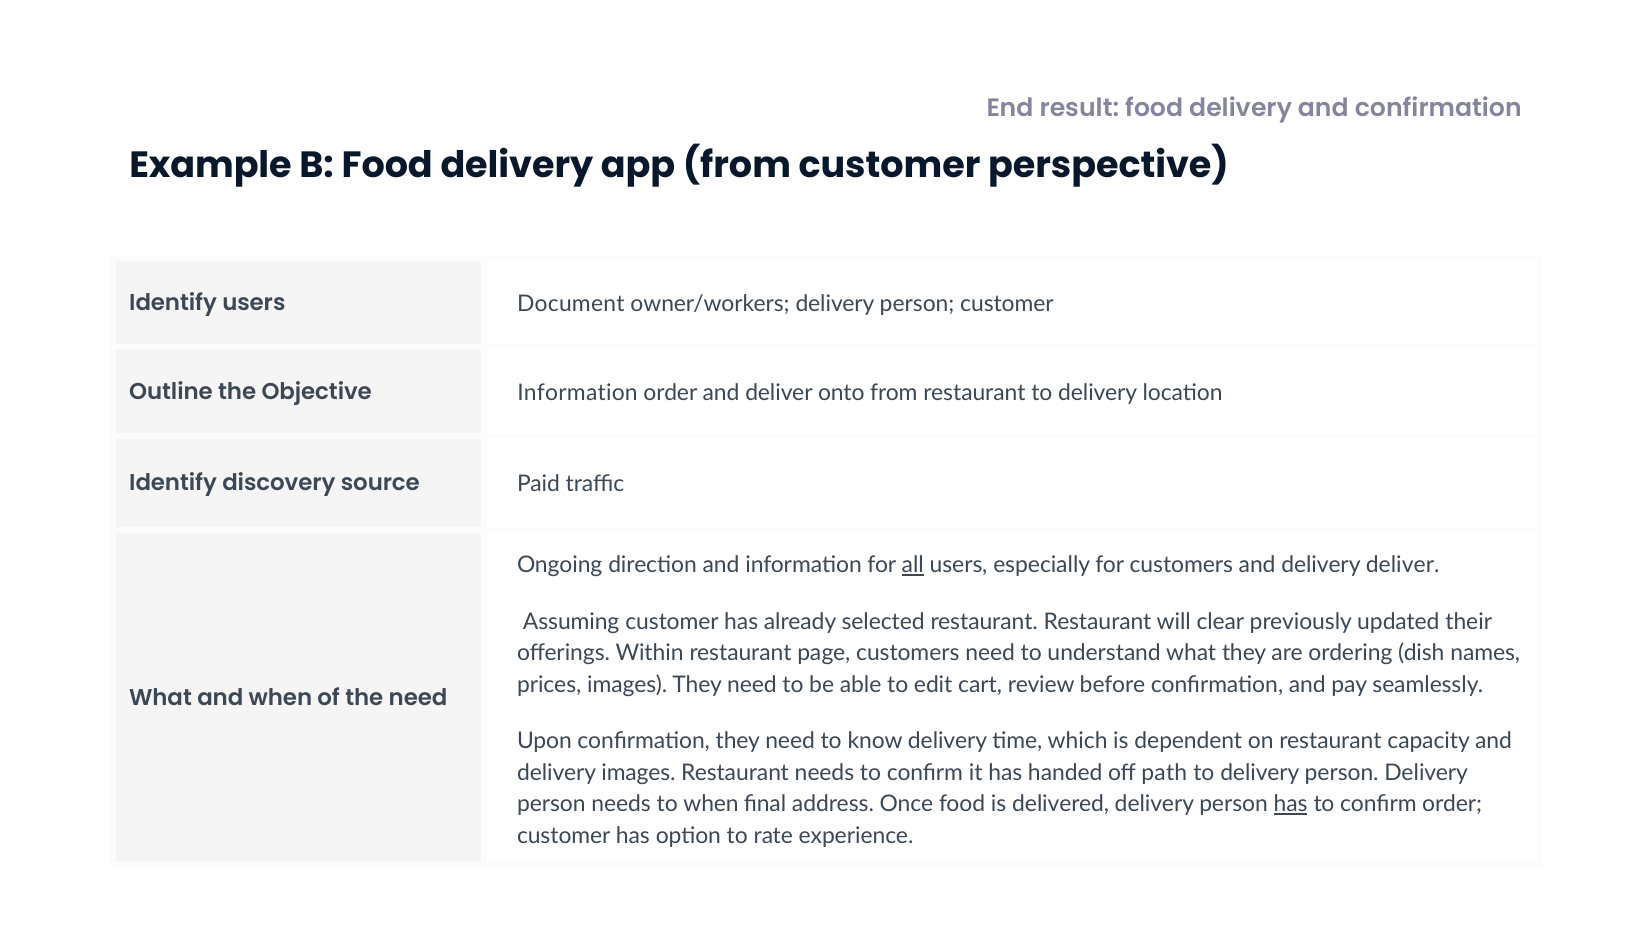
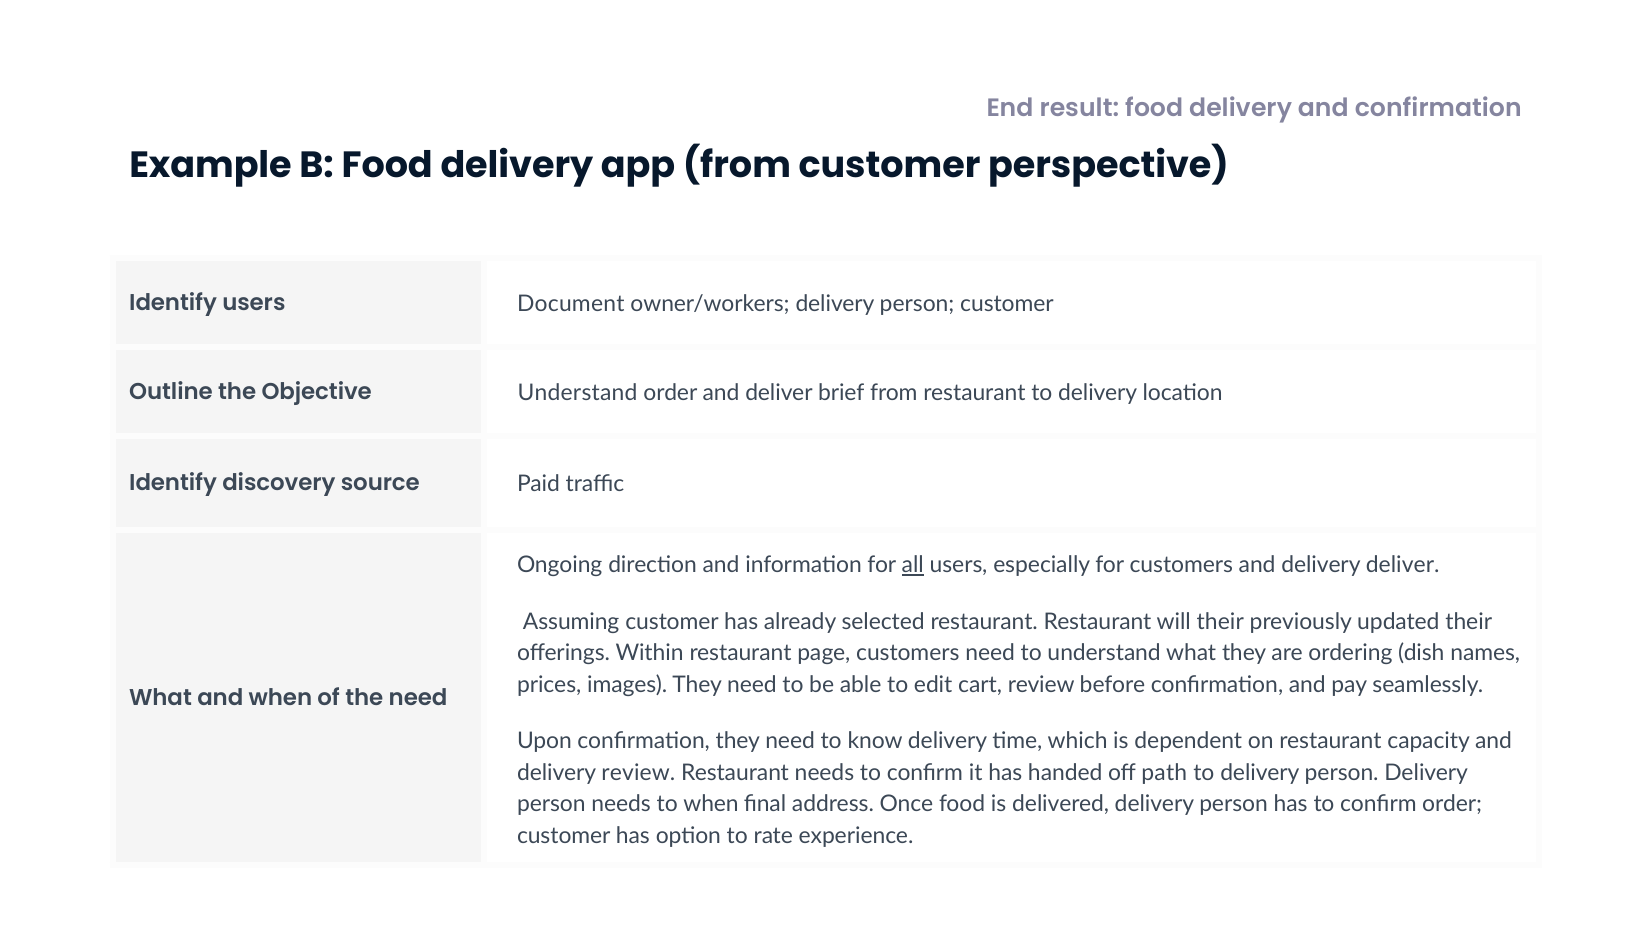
Objective Information: Information -> Understand (578, 393)
onto: onto -> brief (841, 393)
will clear: clear -> their (1220, 622)
delivery images: images -> review (638, 773)
has underline: present -> none (1291, 805)
